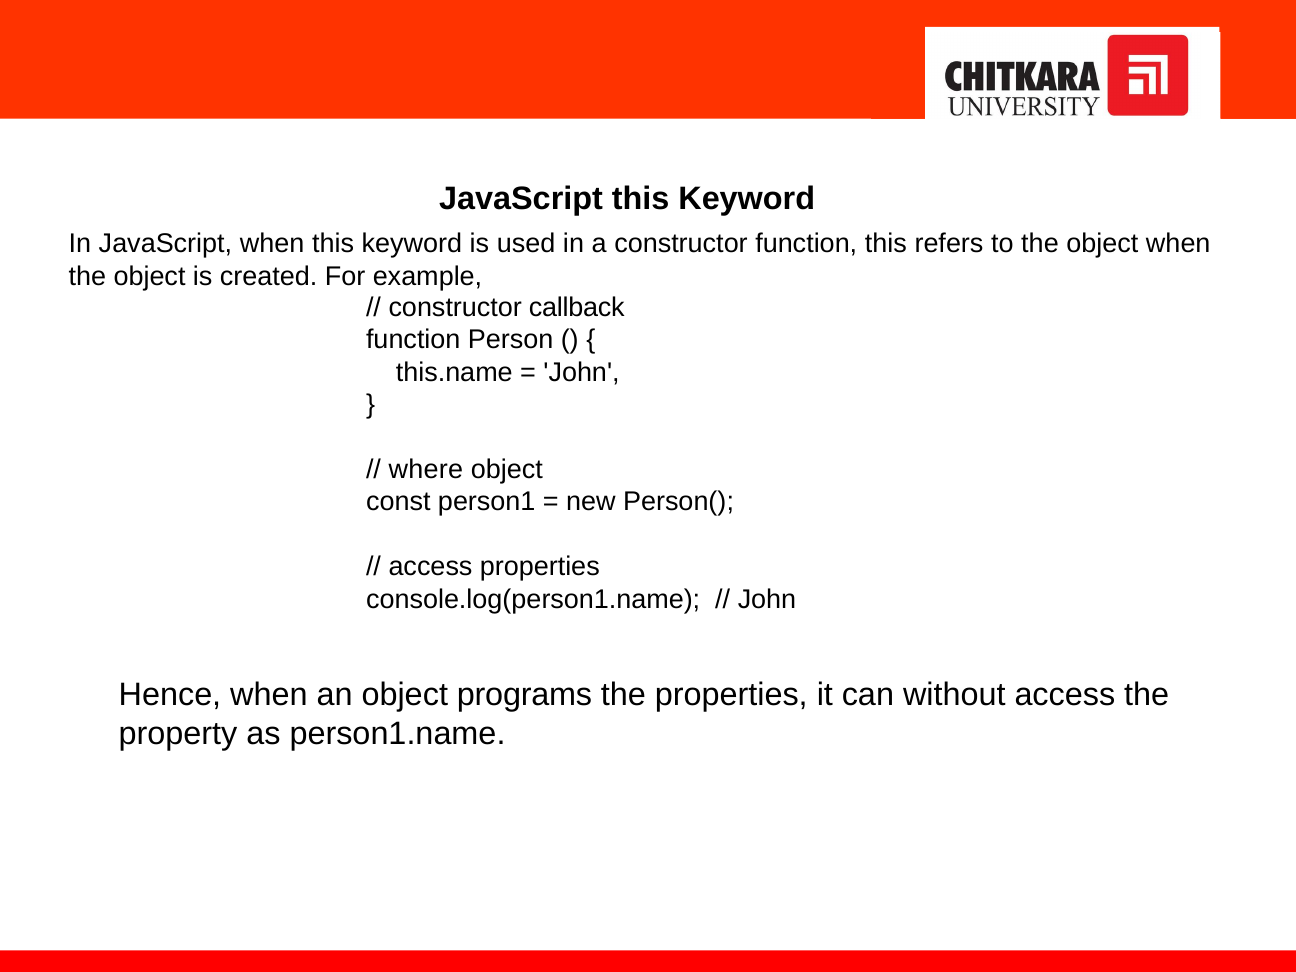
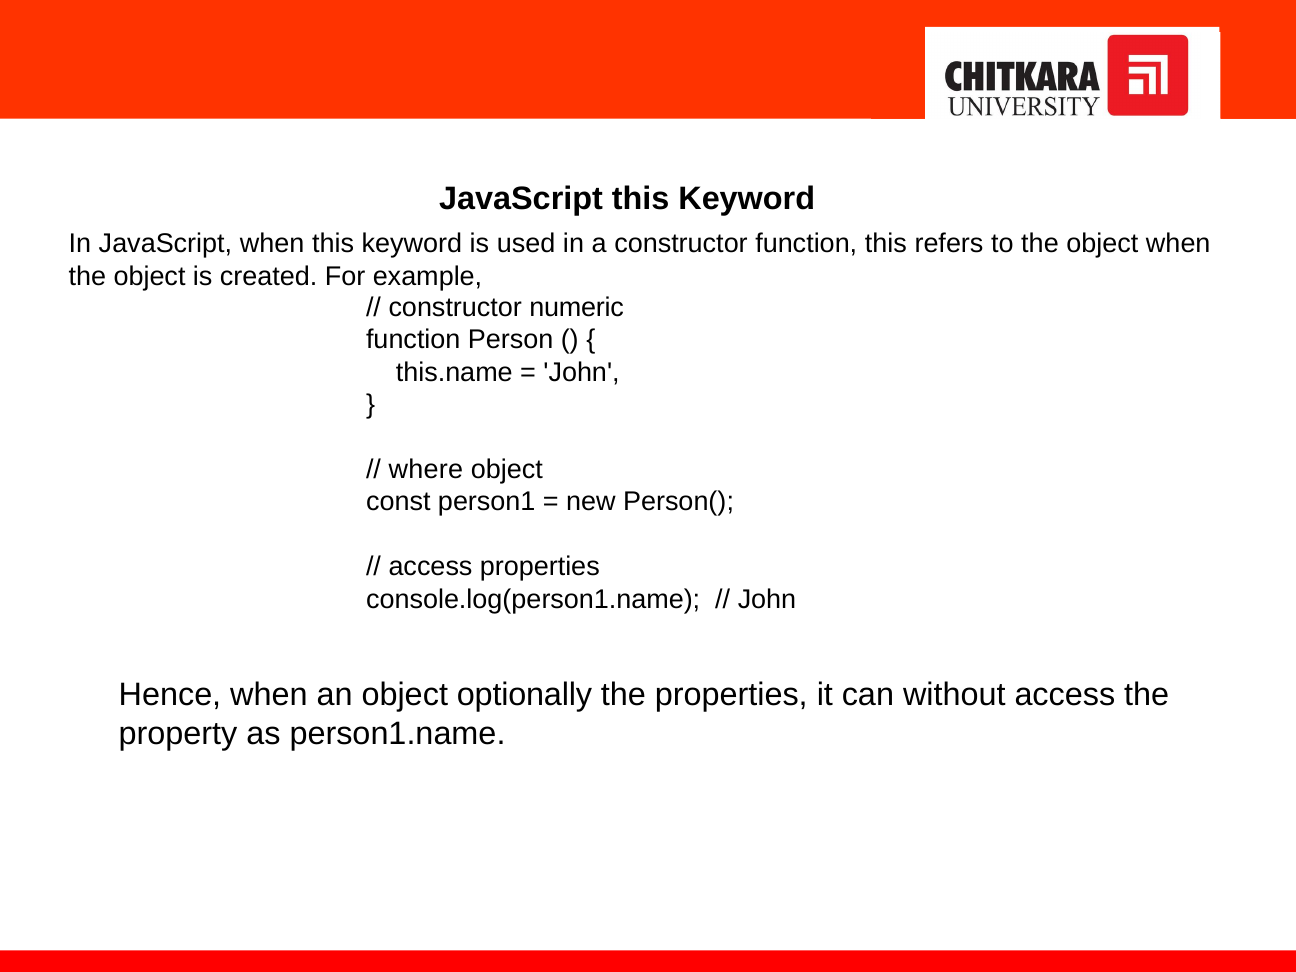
callback: callback -> numeric (577, 308)
programs: programs -> optionally (524, 695)
